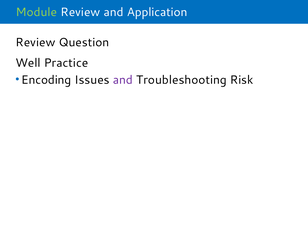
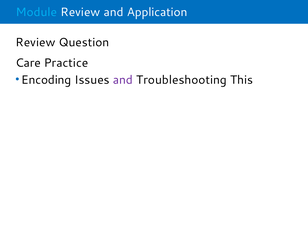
Module colour: light green -> light blue (36, 12)
Well: Well -> Care (28, 63)
Risk: Risk -> This (242, 80)
